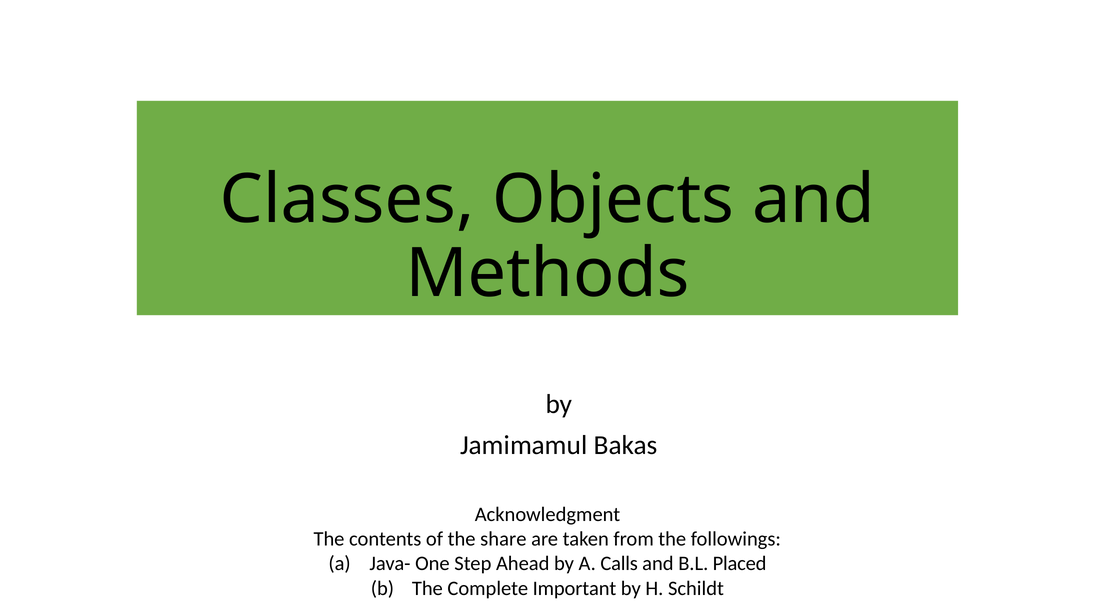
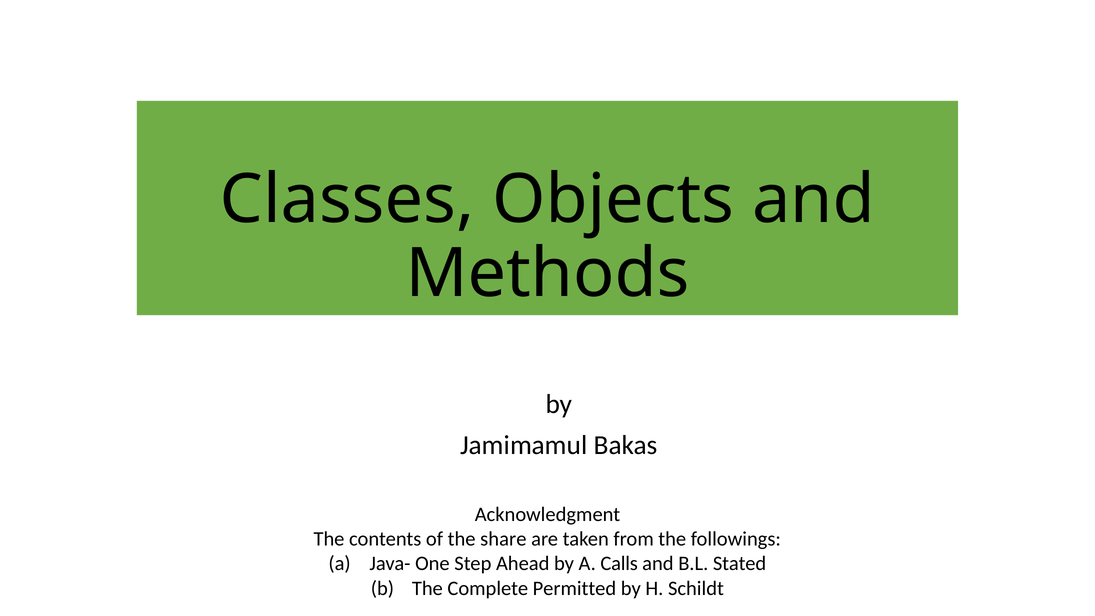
Placed: Placed -> Stated (740, 564)
Important: Important -> Permitted (574, 588)
